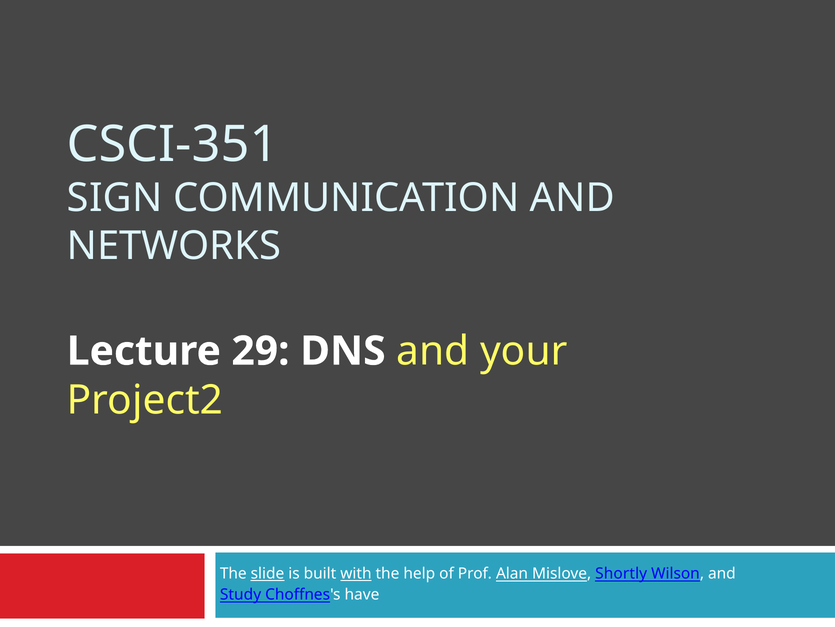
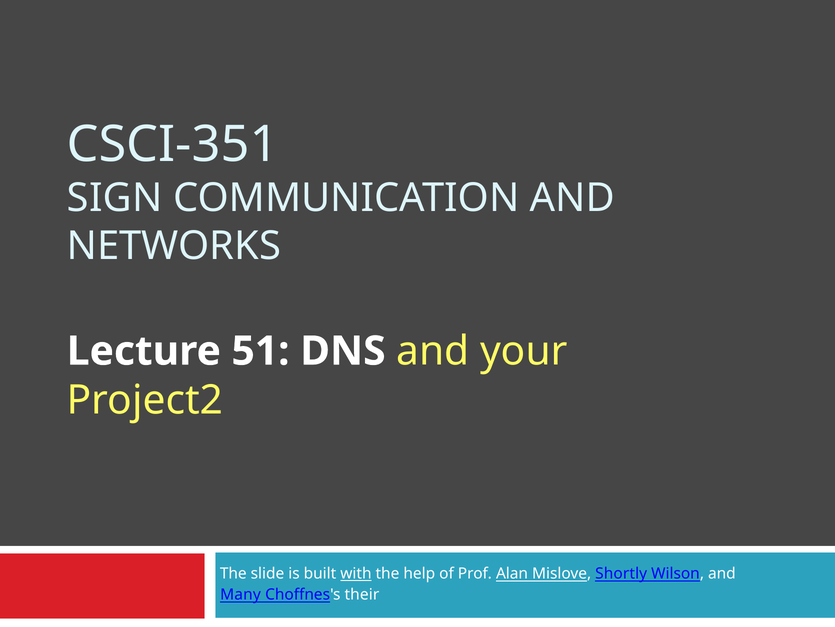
29: 29 -> 51 (261, 351)
slide underline: present -> none (268, 573)
Study: Study -> Many (240, 594)
have: have -> their (362, 594)
